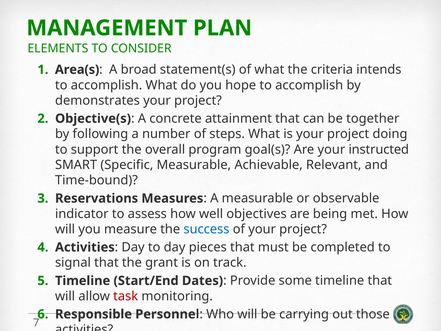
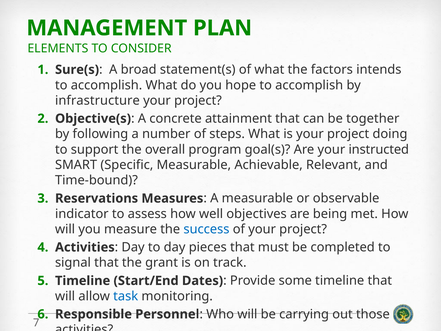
Area(s: Area(s -> Sure(s (77, 70)
criteria: criteria -> factors (332, 70)
demonstrates: demonstrates -> infrastructure (97, 100)
task colour: red -> blue (126, 296)
